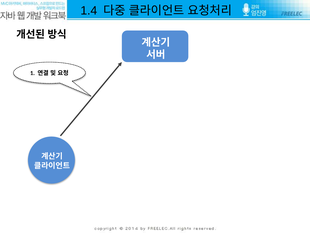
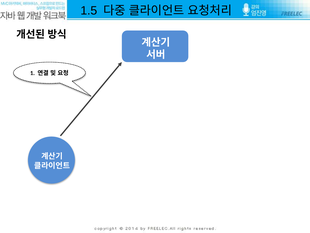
1.4: 1.4 -> 1.5 (89, 11)
